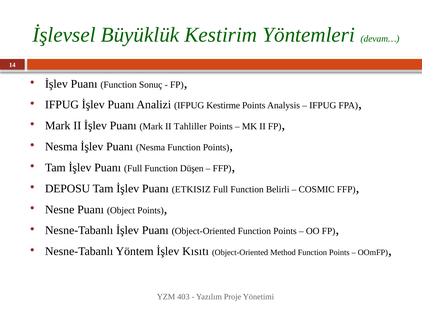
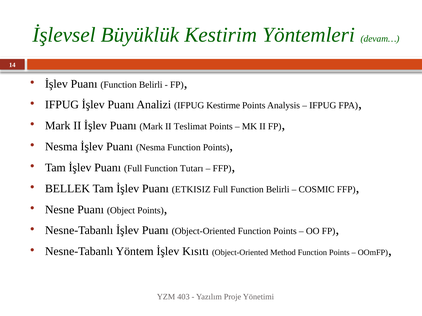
Puanı Function Sonuç: Sonuç -> Belirli (151, 85)
Tahliller: Tahliller -> Teslimat (190, 127)
Düşen: Düşen -> Tutarı (192, 169)
DEPOSU: DEPOSU -> BELLEK (67, 189)
